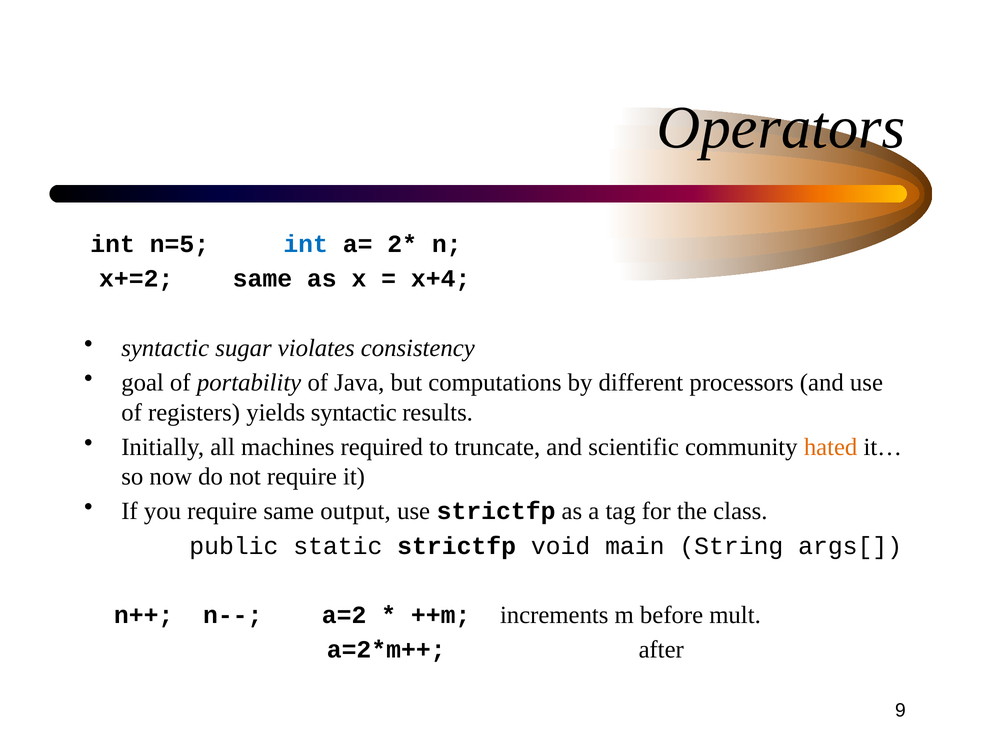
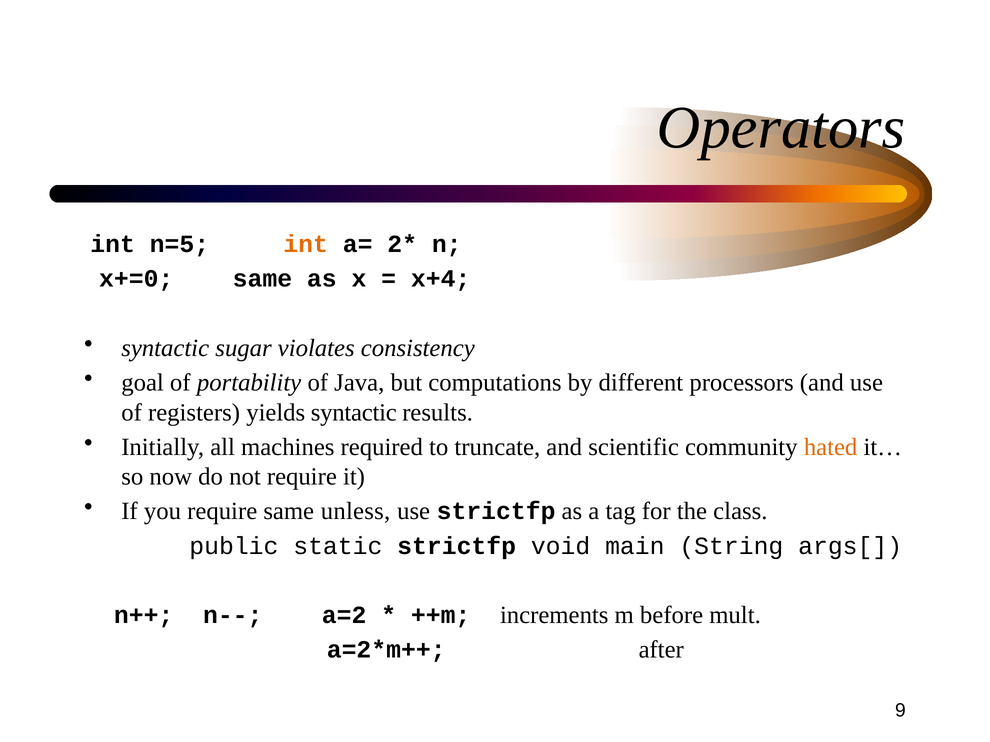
int colour: blue -> orange (306, 244)
x+=2: x+=2 -> x+=0 (136, 279)
output: output -> unless (356, 512)
